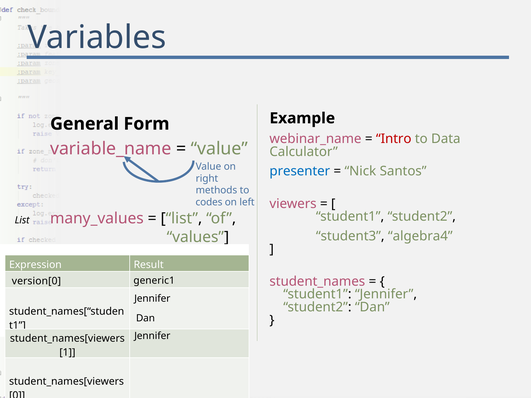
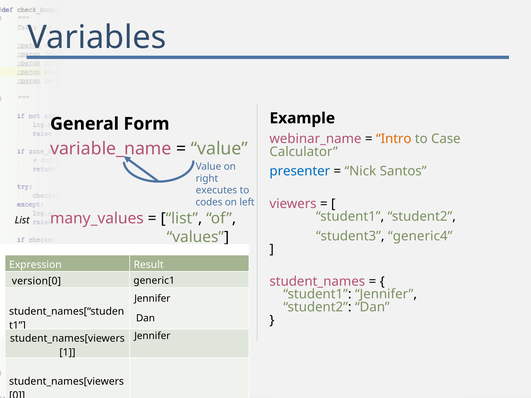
Intro colour: red -> orange (394, 139)
Data: Data -> Case (446, 139)
methods: methods -> executes (216, 190)
algebra4: algebra4 -> generic4 (420, 236)
